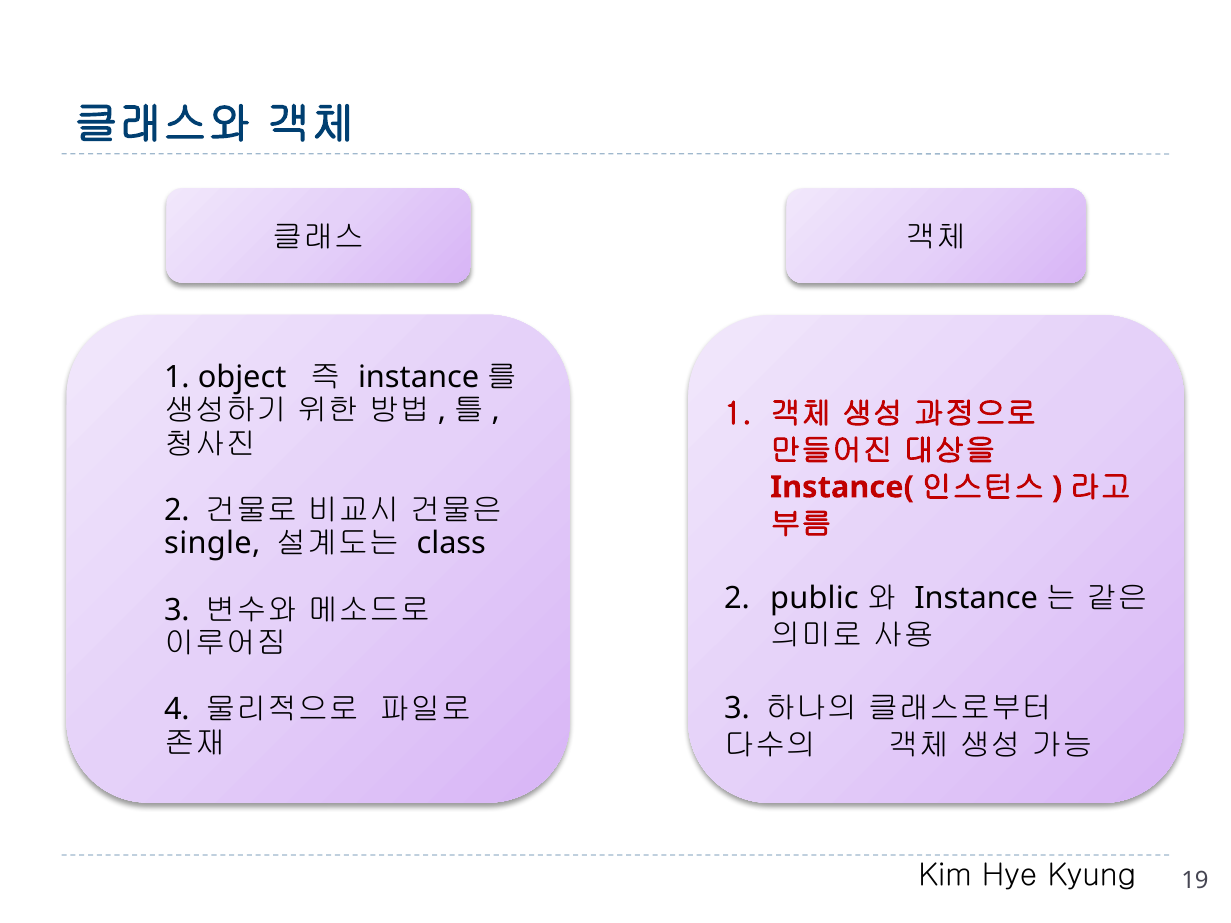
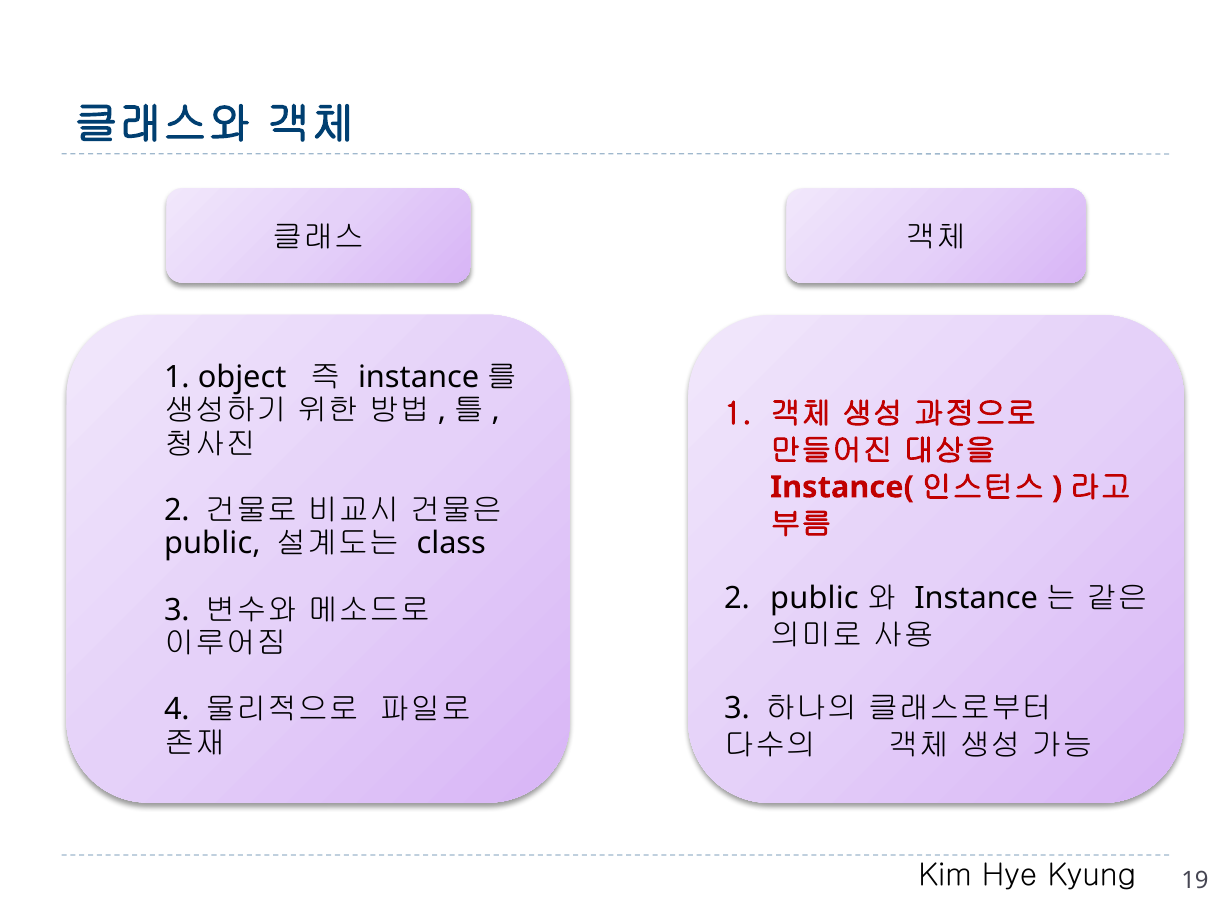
single: single -> public (212, 544)
